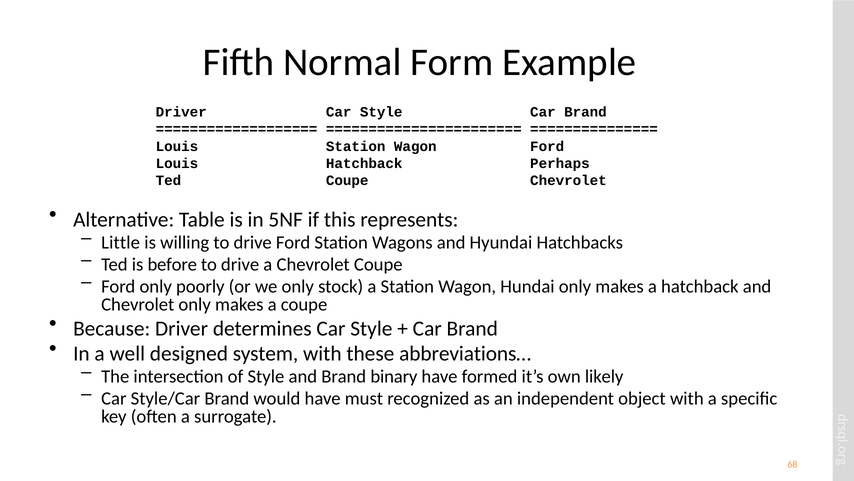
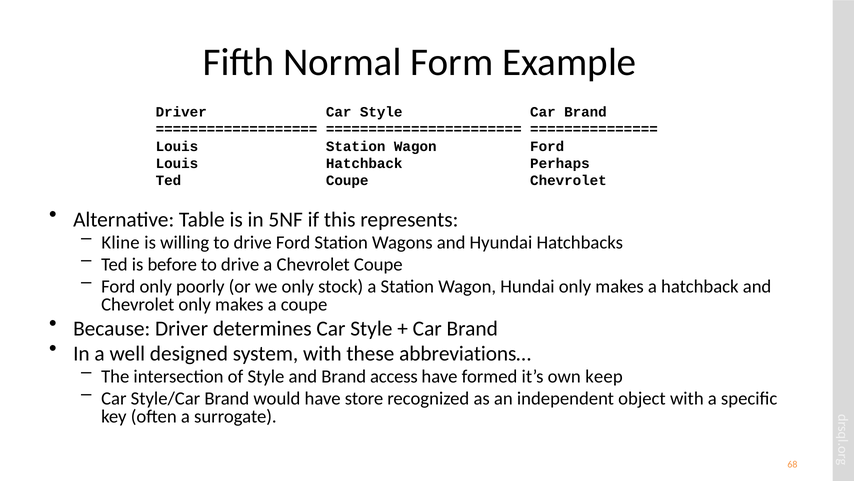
Little: Little -> Kline (121, 242)
binary: binary -> access (394, 376)
likely: likely -> keep (604, 376)
must: must -> store (364, 398)
